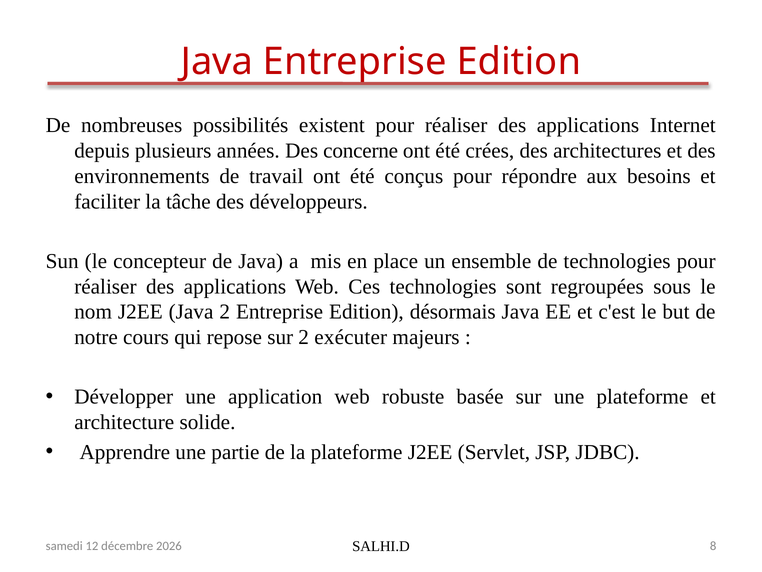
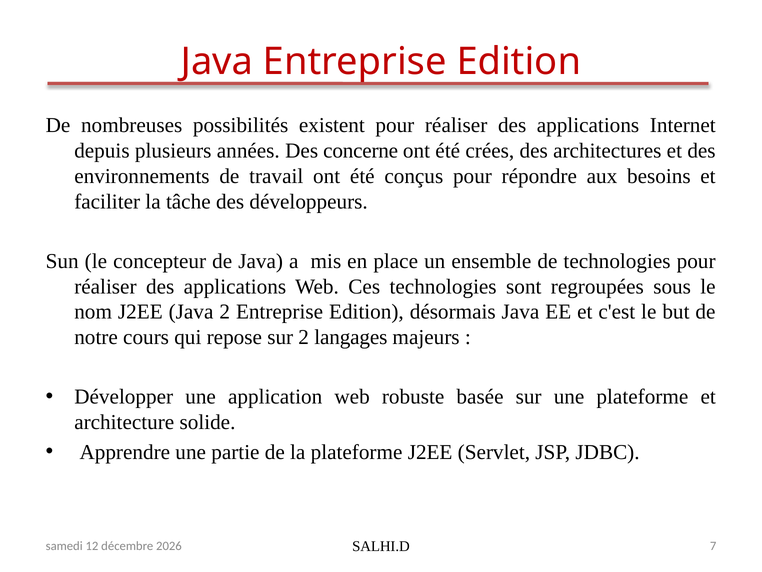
exécuter: exécuter -> langages (351, 337)
8: 8 -> 7 (713, 546)
